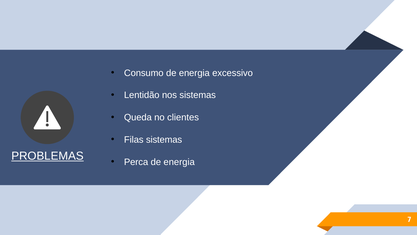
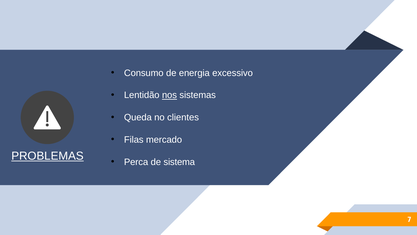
nos underline: none -> present (169, 95)
Filas sistemas: sistemas -> mercado (164, 140)
Perca de energia: energia -> sistema (179, 162)
